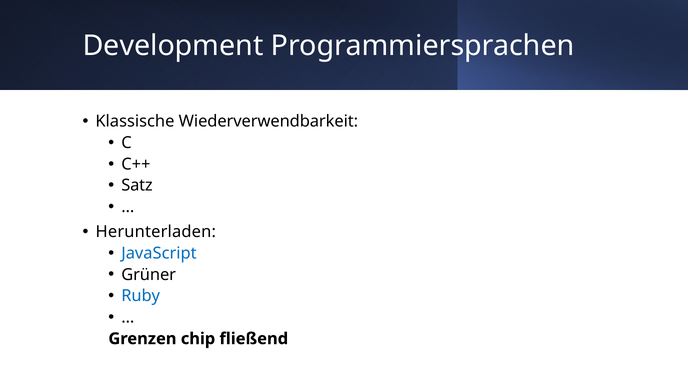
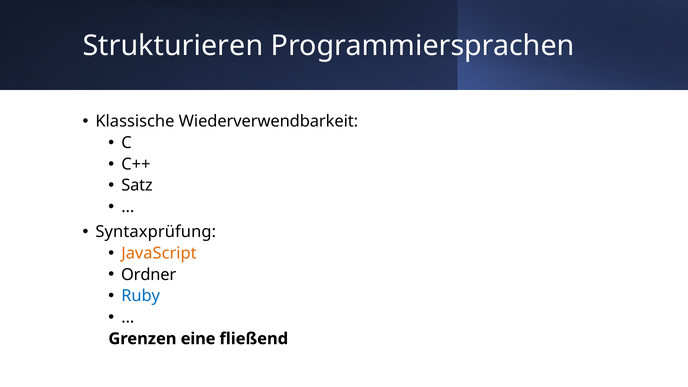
Development: Development -> Strukturieren (173, 46)
Herunterladen: Herunterladen -> Syntaxprüfung (156, 232)
JavaScript colour: blue -> orange (159, 253)
Grüner: Grüner -> Ordner (149, 275)
chip: chip -> eine (198, 339)
